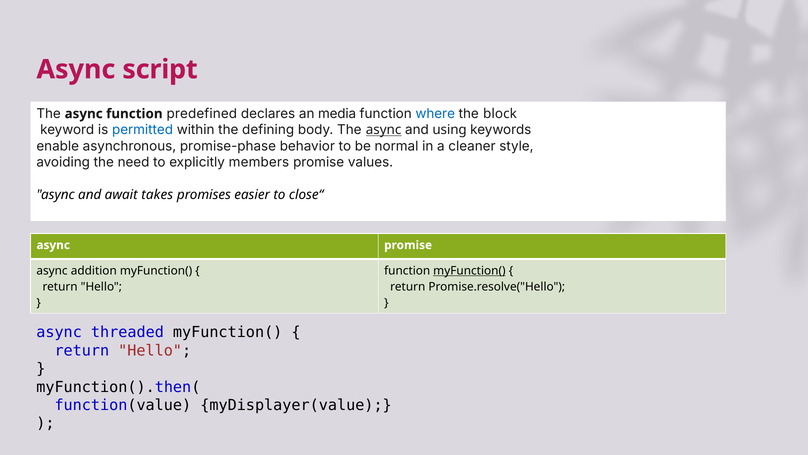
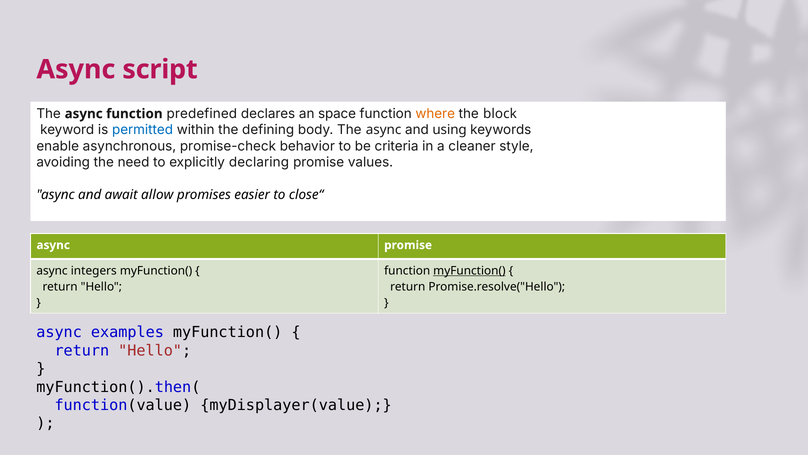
media: media -> space (337, 114)
where colour: blue -> orange (435, 114)
async underline: present -> none (384, 130)
promise-phase: promise-phase -> promise-check (228, 146)
normal: normal -> criteria (397, 146)
members: members -> declaring (259, 162)
takes: takes -> allow (157, 194)
addition: addition -> integers (94, 270)
threaded: threaded -> examples (127, 332)
